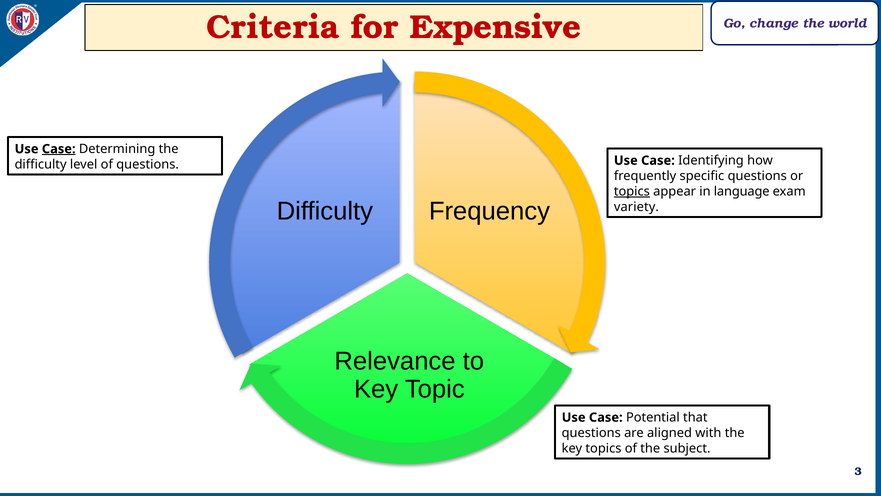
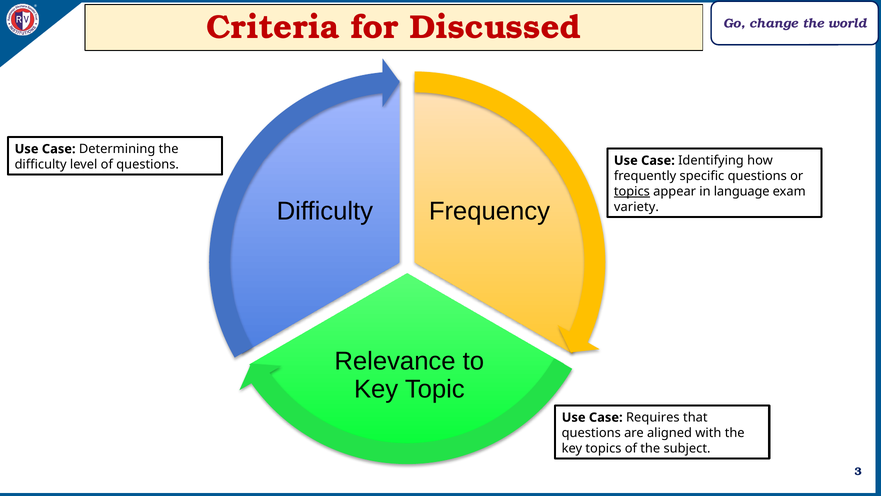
Expensive: Expensive -> Discussed (495, 27)
Case underline: present -> none (59, 149)
Potential: Potential -> Requires (653, 417)
